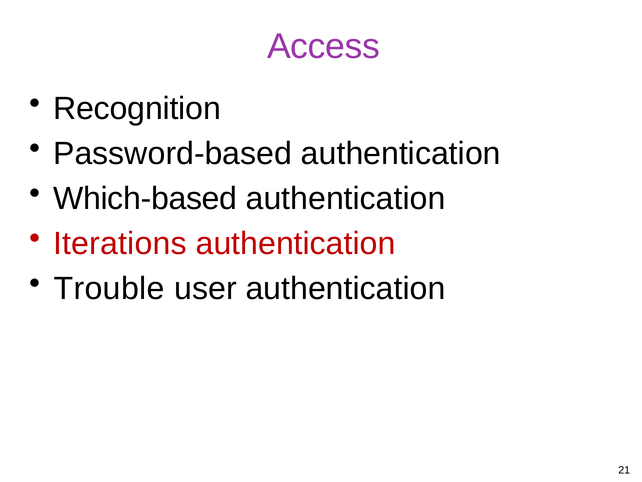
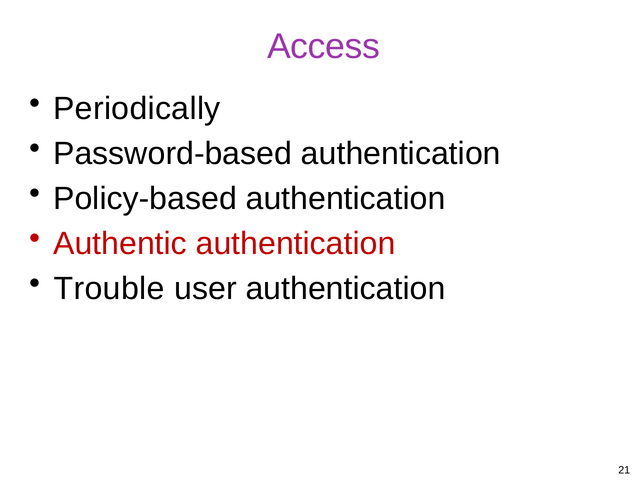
Recognition: Recognition -> Periodically (137, 109)
Which-based: Which-based -> Policy-based (145, 199)
Iterations: Iterations -> Authentic (120, 244)
